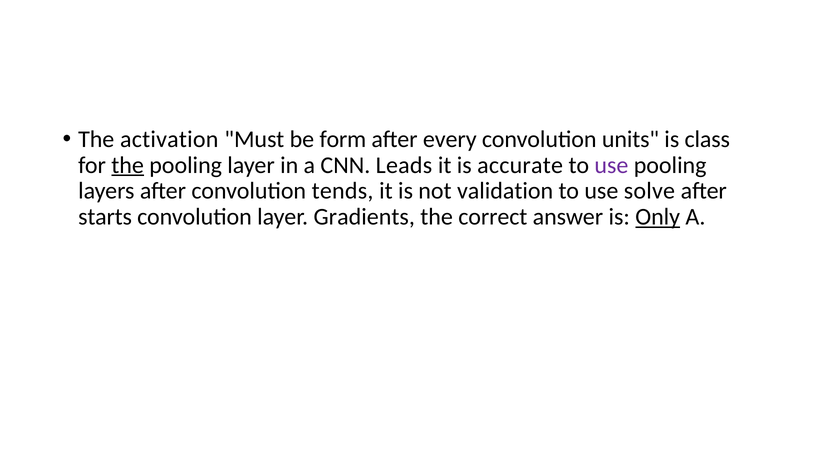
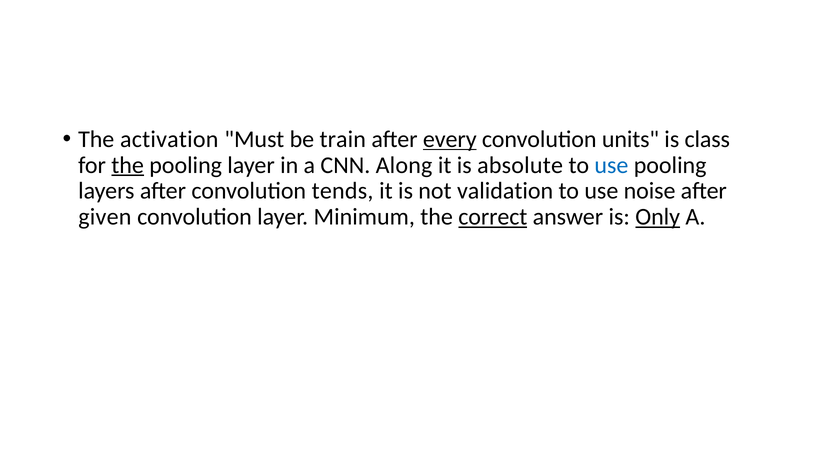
form: form -> train (343, 139)
every underline: none -> present (450, 139)
Leads: Leads -> Along (404, 165)
accurate: accurate -> absolute (520, 165)
use colour: purple -> blue (611, 165)
solve: solve -> noise (650, 191)
starts: starts -> given (105, 217)
Gradients: Gradients -> Minimum (364, 217)
correct underline: none -> present (493, 217)
